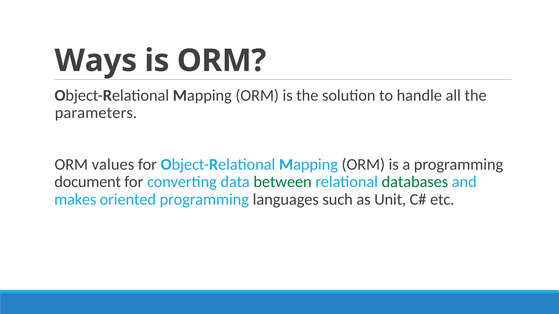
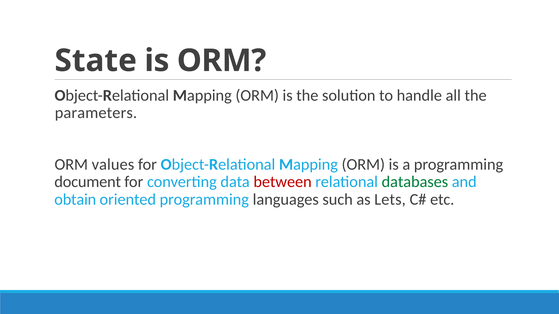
Ways: Ways -> State (96, 61)
between colour: green -> red (283, 182)
makes: makes -> obtain (75, 200)
Unit: Unit -> Lets (390, 200)
